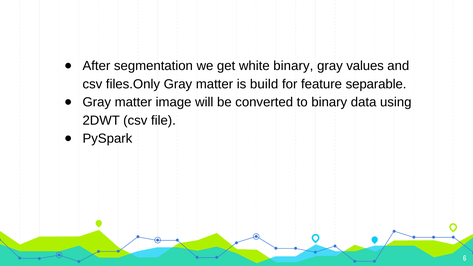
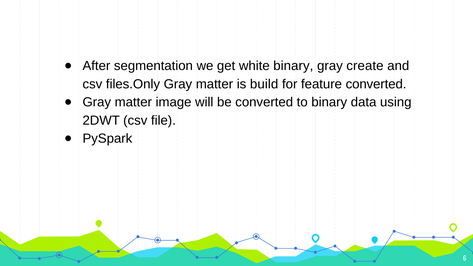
values: values -> create (365, 66)
feature separable: separable -> converted (376, 84)
